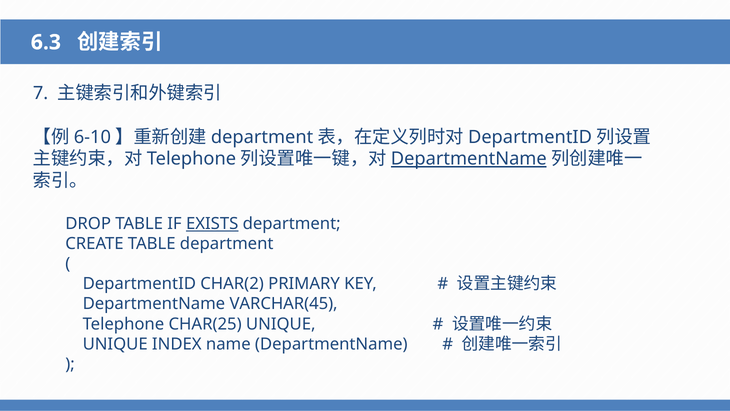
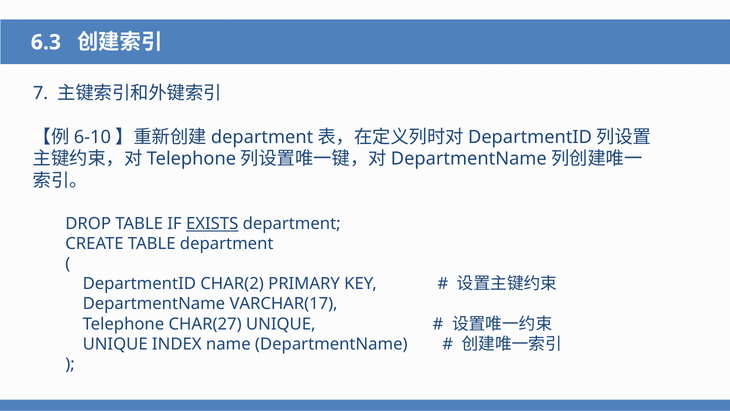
DepartmentName underline: present -> none (469, 159)
VARCHAR(45: VARCHAR(45 -> VARCHAR(17 (284, 304)
CHAR(25: CHAR(25 -> CHAR(27 (205, 324)
